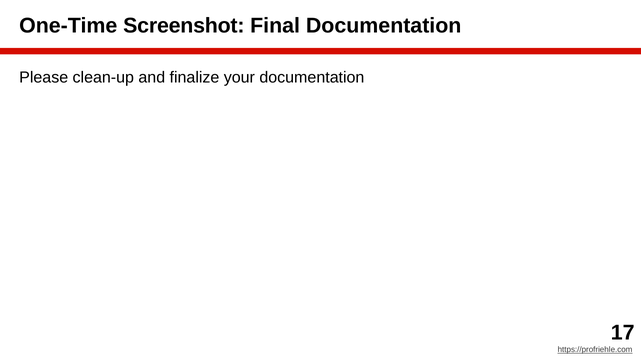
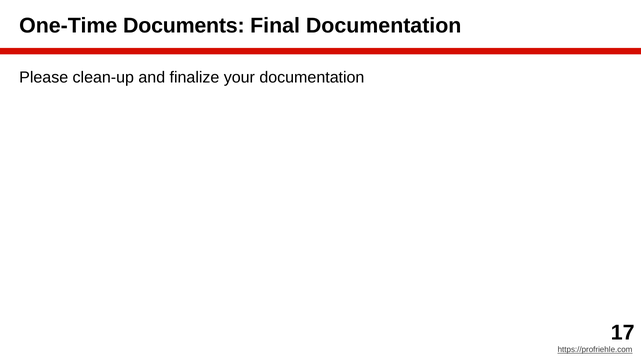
Screenshot: Screenshot -> Documents (184, 26)
